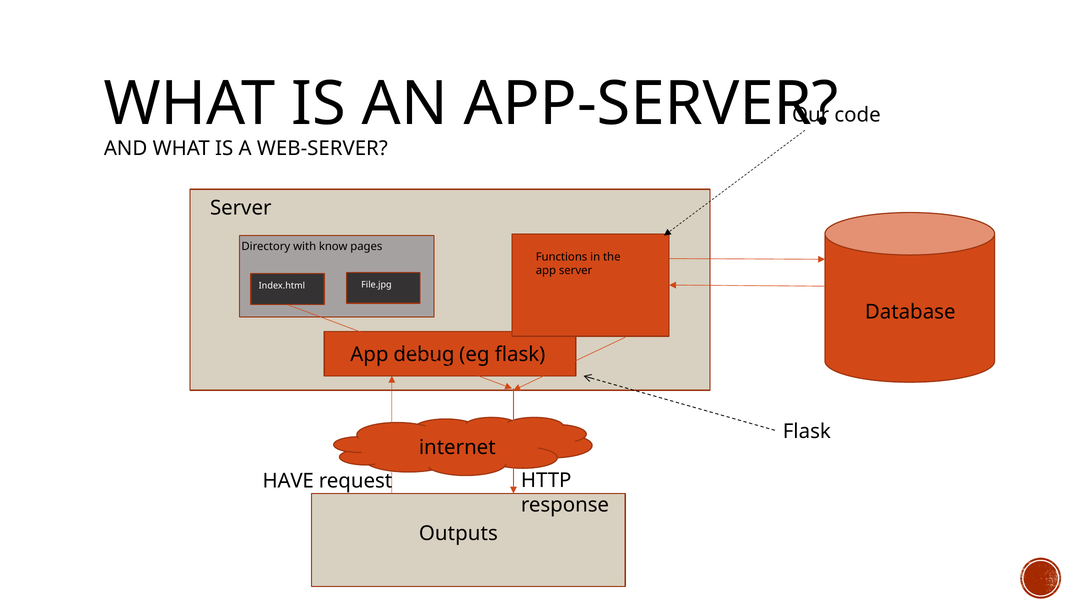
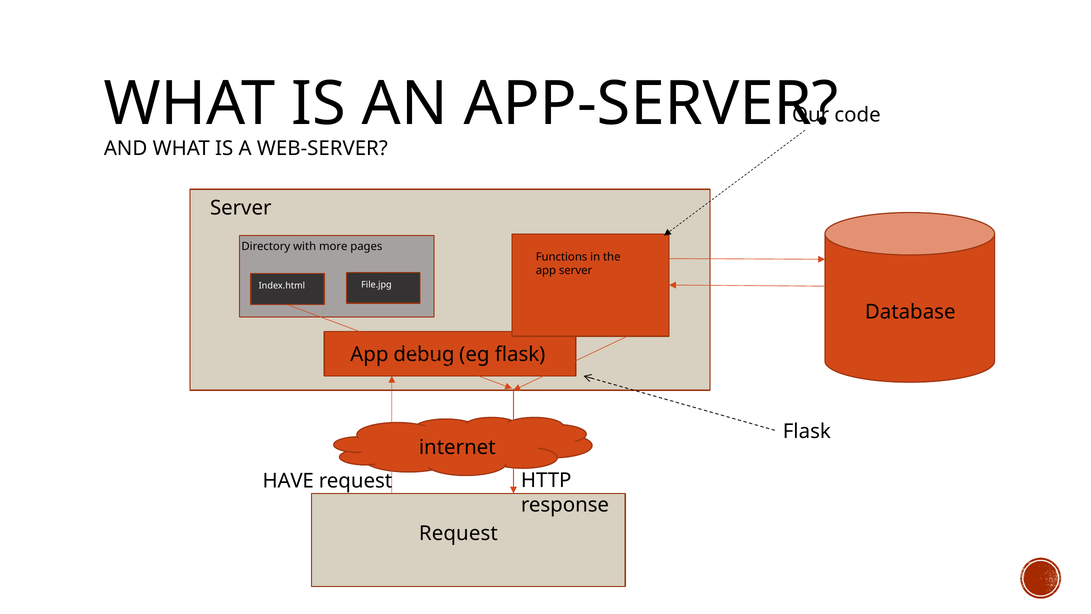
know: know -> more (333, 246)
Outputs: Outputs -> Request (458, 533)
